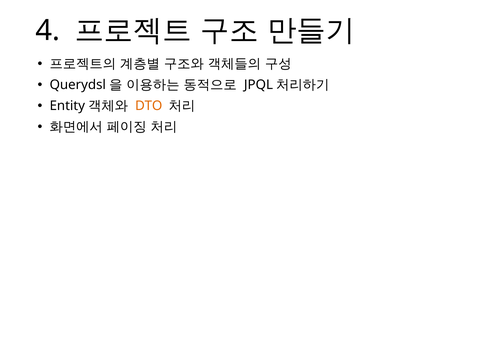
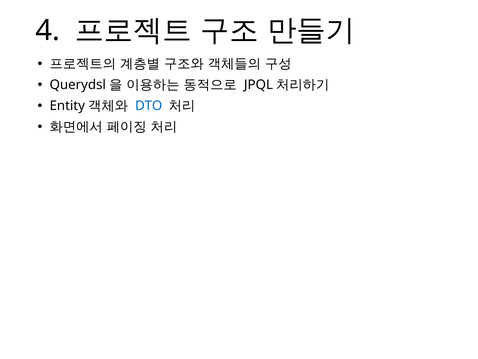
DTO colour: orange -> blue (149, 106)
